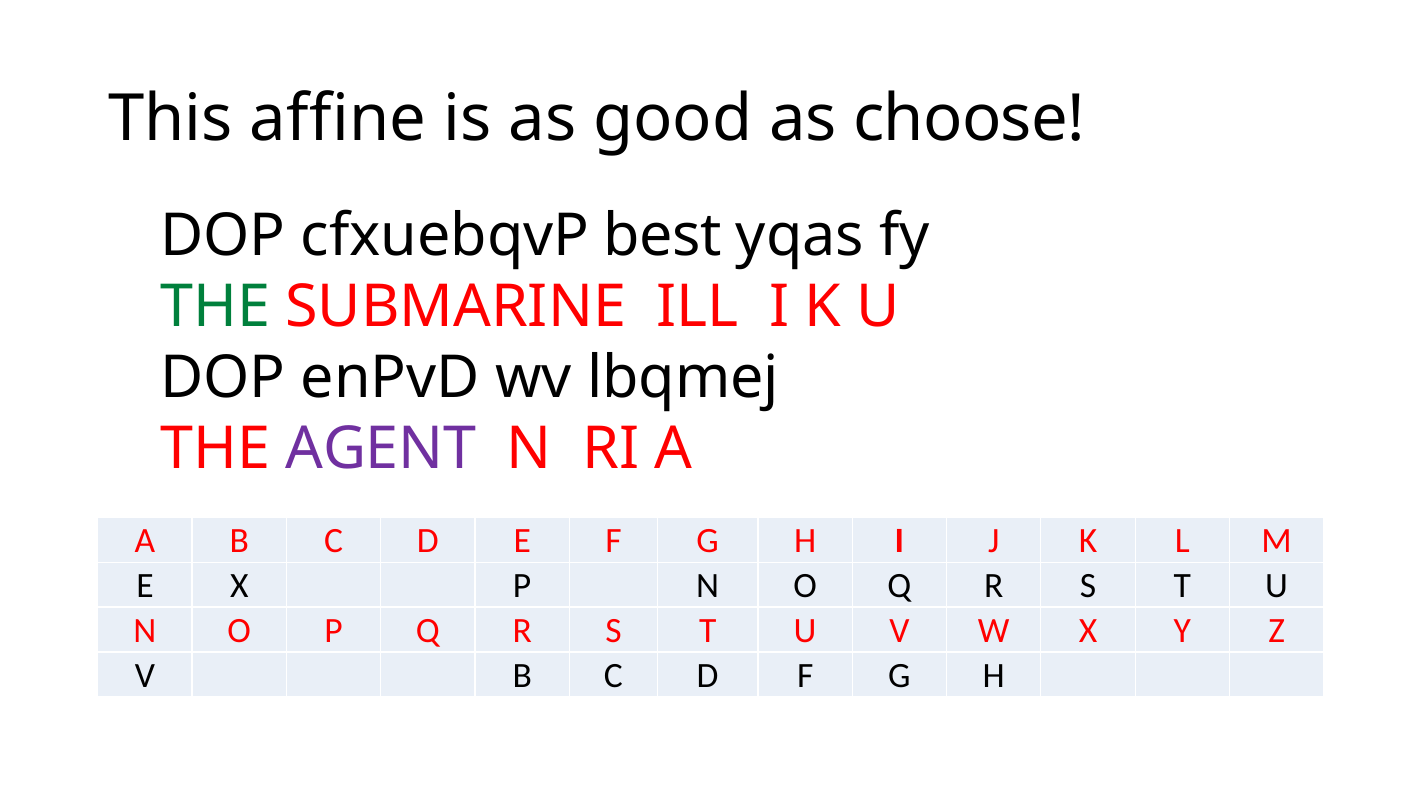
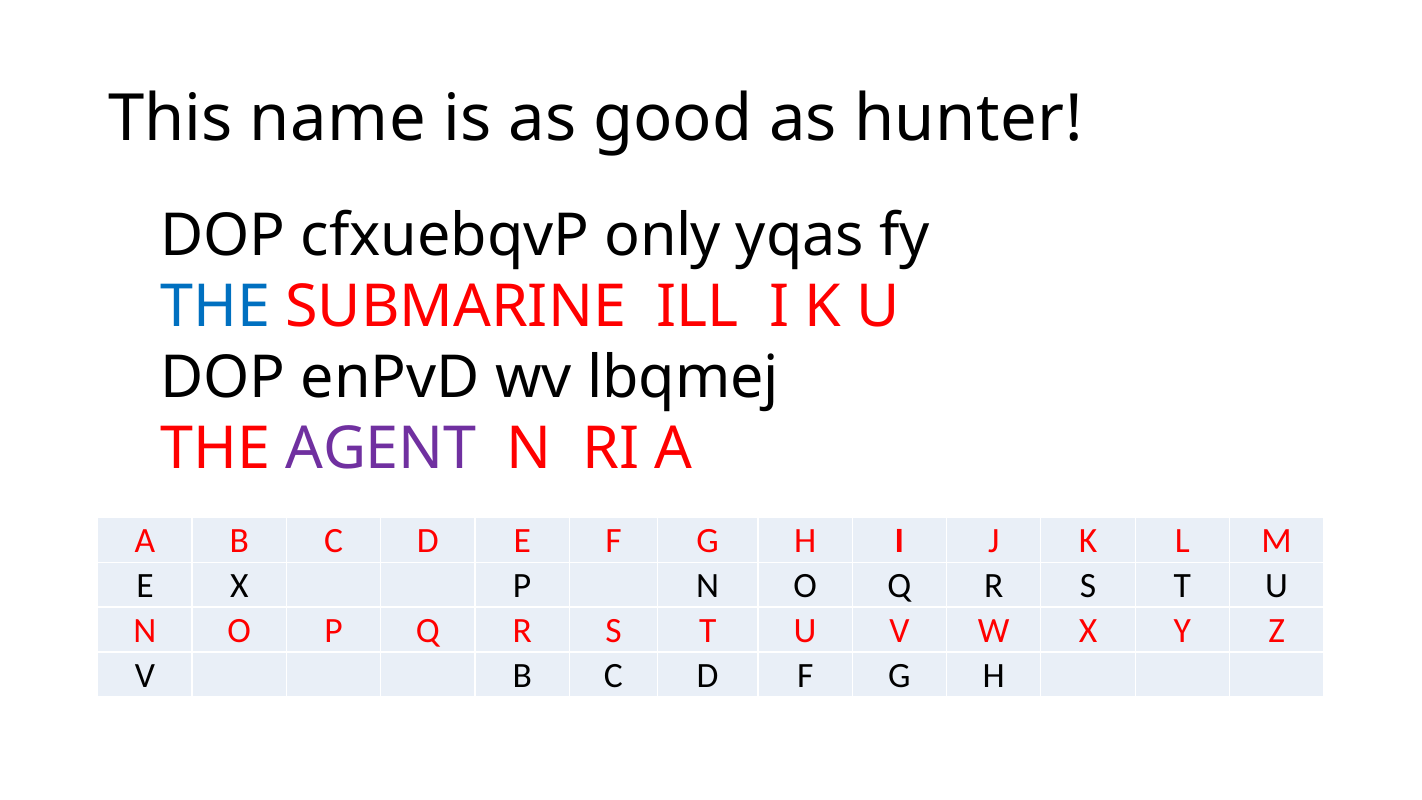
affine: affine -> name (338, 119)
choose: choose -> hunter (969, 119)
best: best -> only (663, 236)
THE colour: green -> blue (215, 307)
